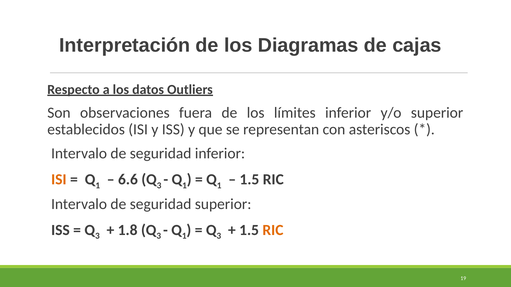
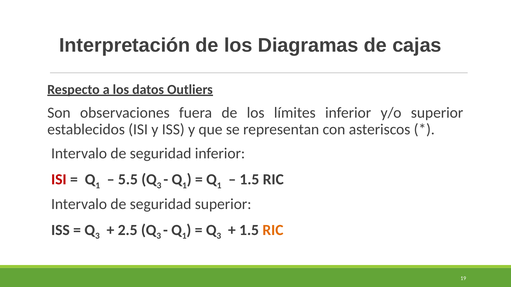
ISI colour: orange -> red (59, 180)
6.6: 6.6 -> 5.5 (128, 180)
1.8: 1.8 -> 2.5 (128, 230)
